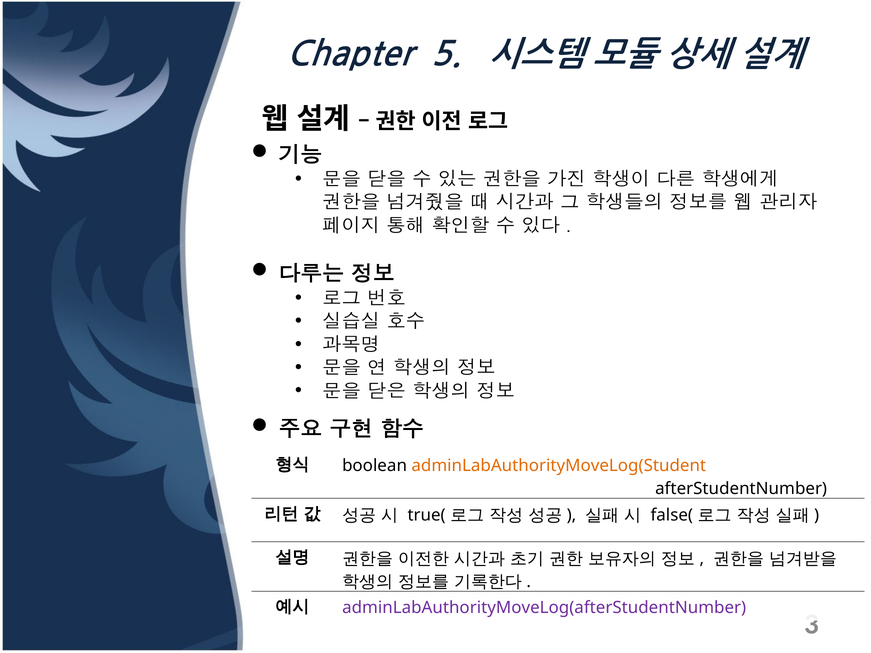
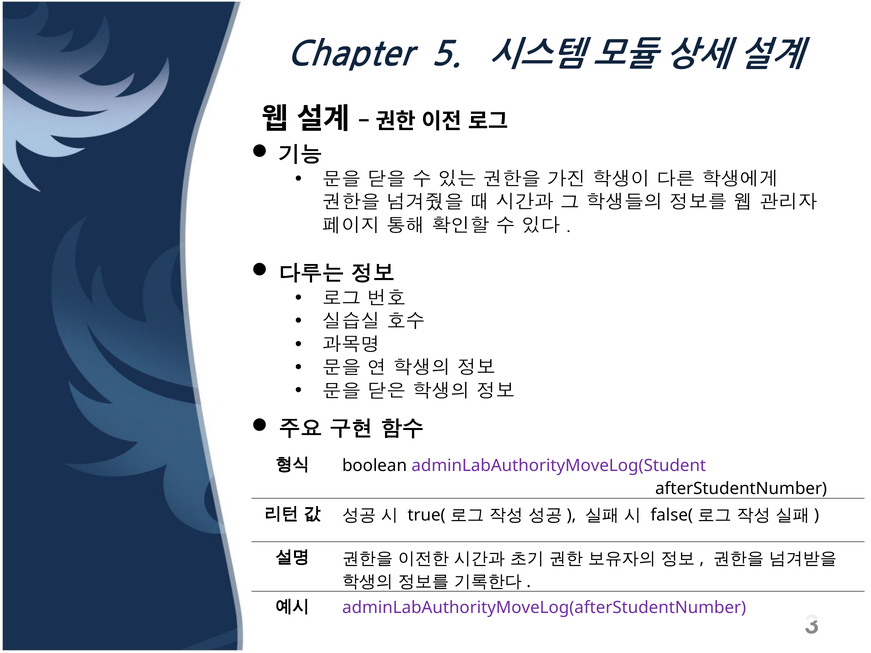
adminLabAuthorityMoveLog(Student colour: orange -> purple (559, 466)
